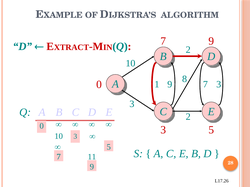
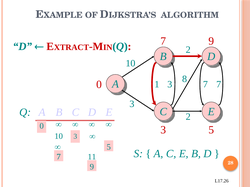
1 9: 9 -> 3 (170, 84)
7 3: 3 -> 7 (219, 84)
